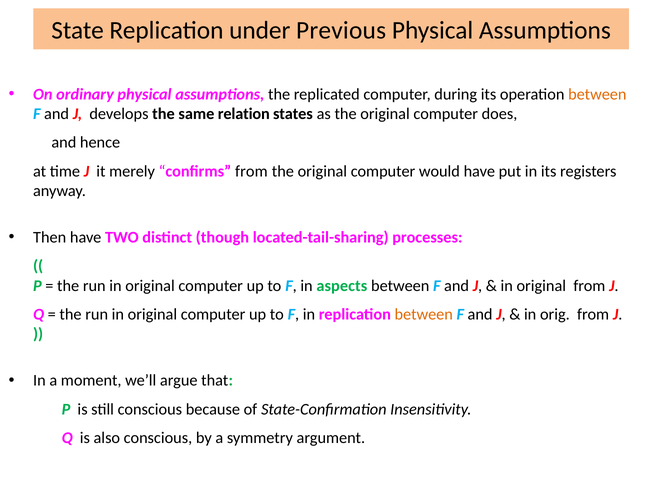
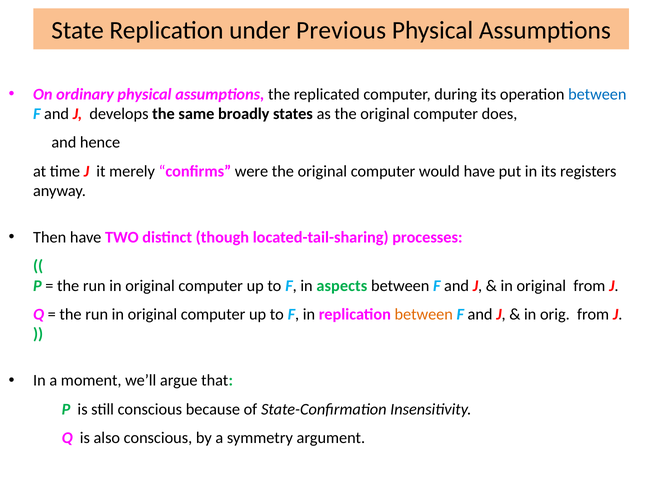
between colour: orange -> blue (597, 94)
relation: relation -> broadly (244, 114)
confirms from: from -> were (251, 171)
